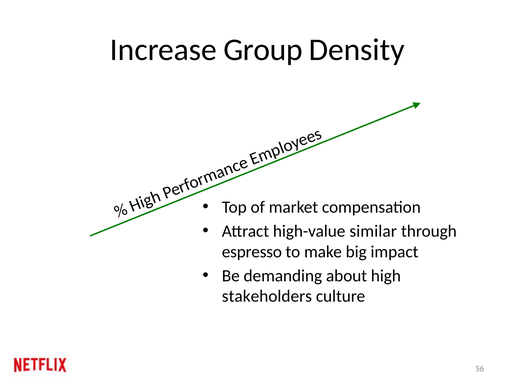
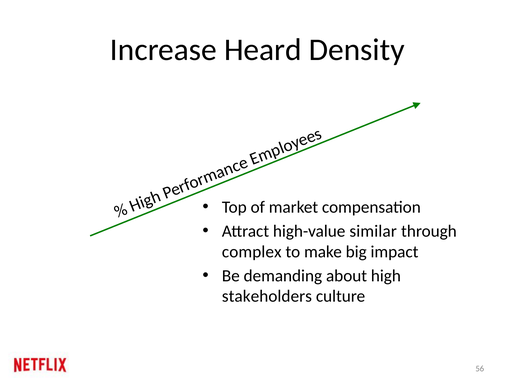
Group: Group -> Heard (263, 50)
espresso: espresso -> complex (252, 252)
